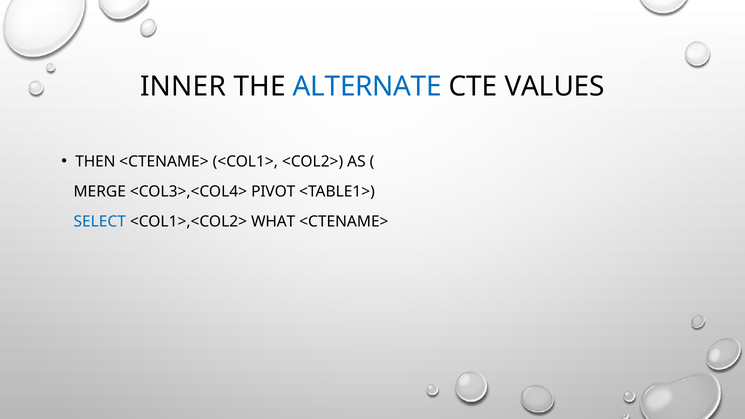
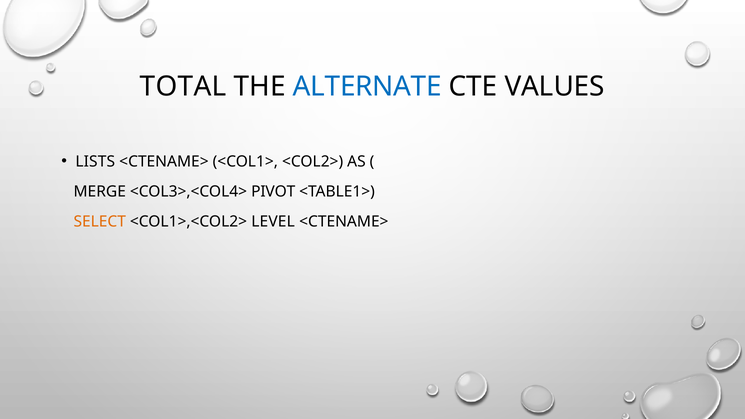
INNER: INNER -> TOTAL (183, 86)
THEN: THEN -> LISTS (95, 162)
SELECT colour: blue -> orange (100, 222)
WHAT: WHAT -> LEVEL (273, 222)
